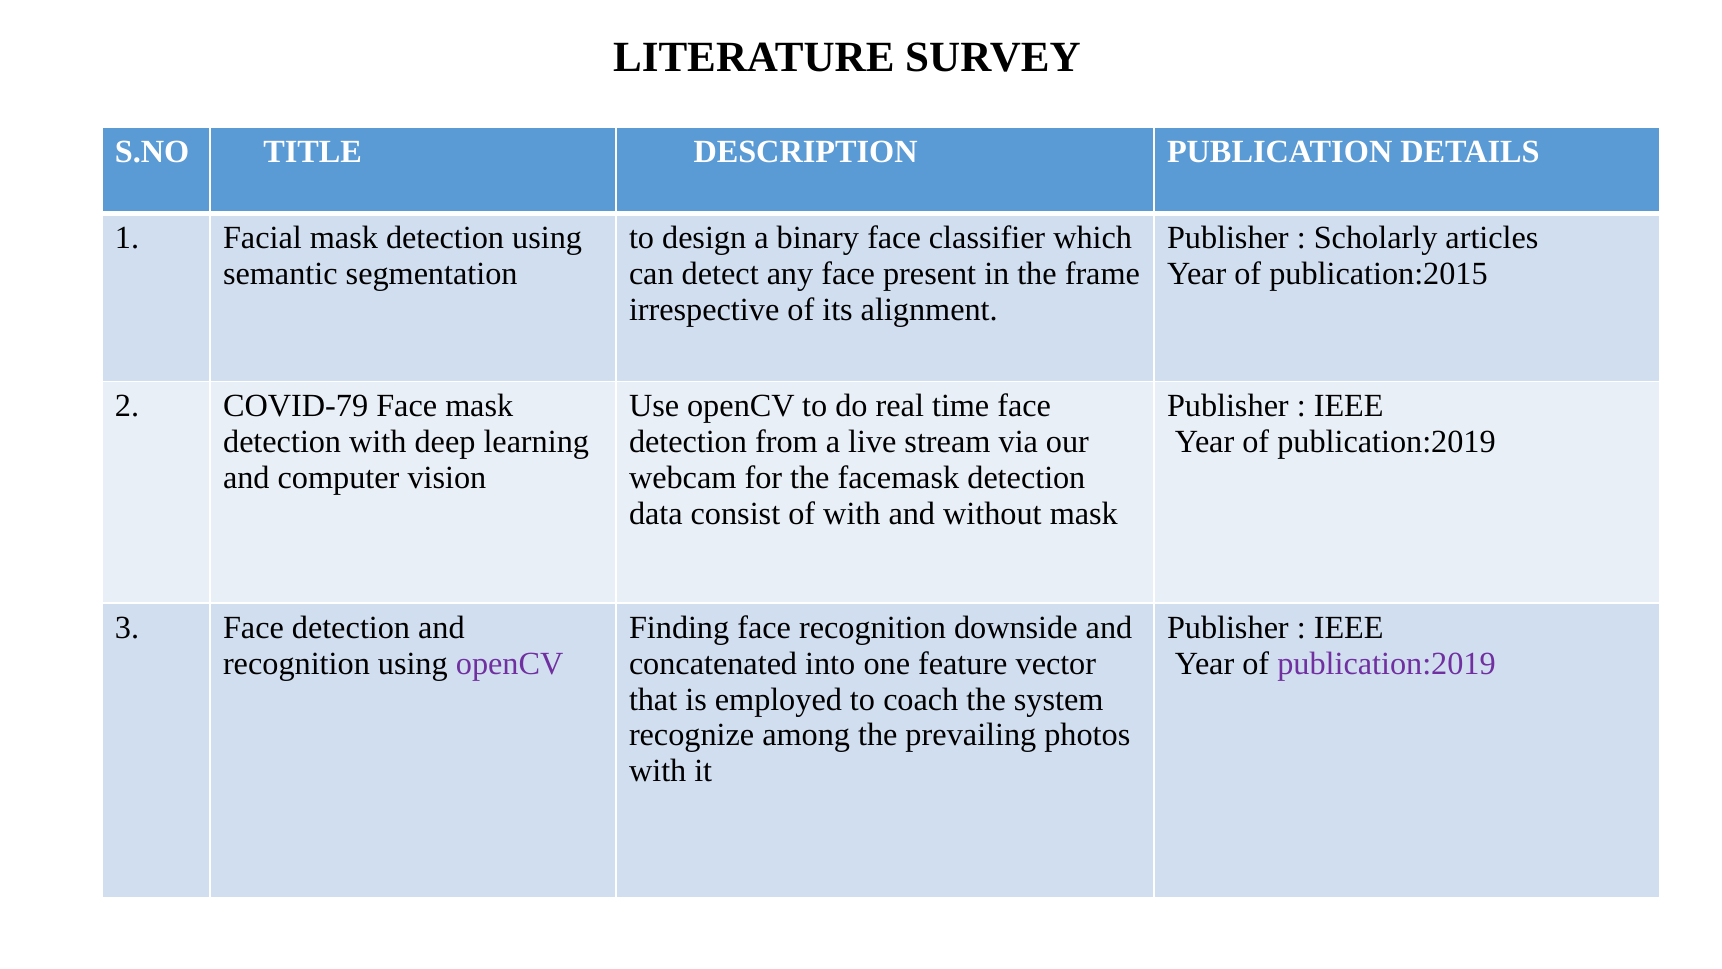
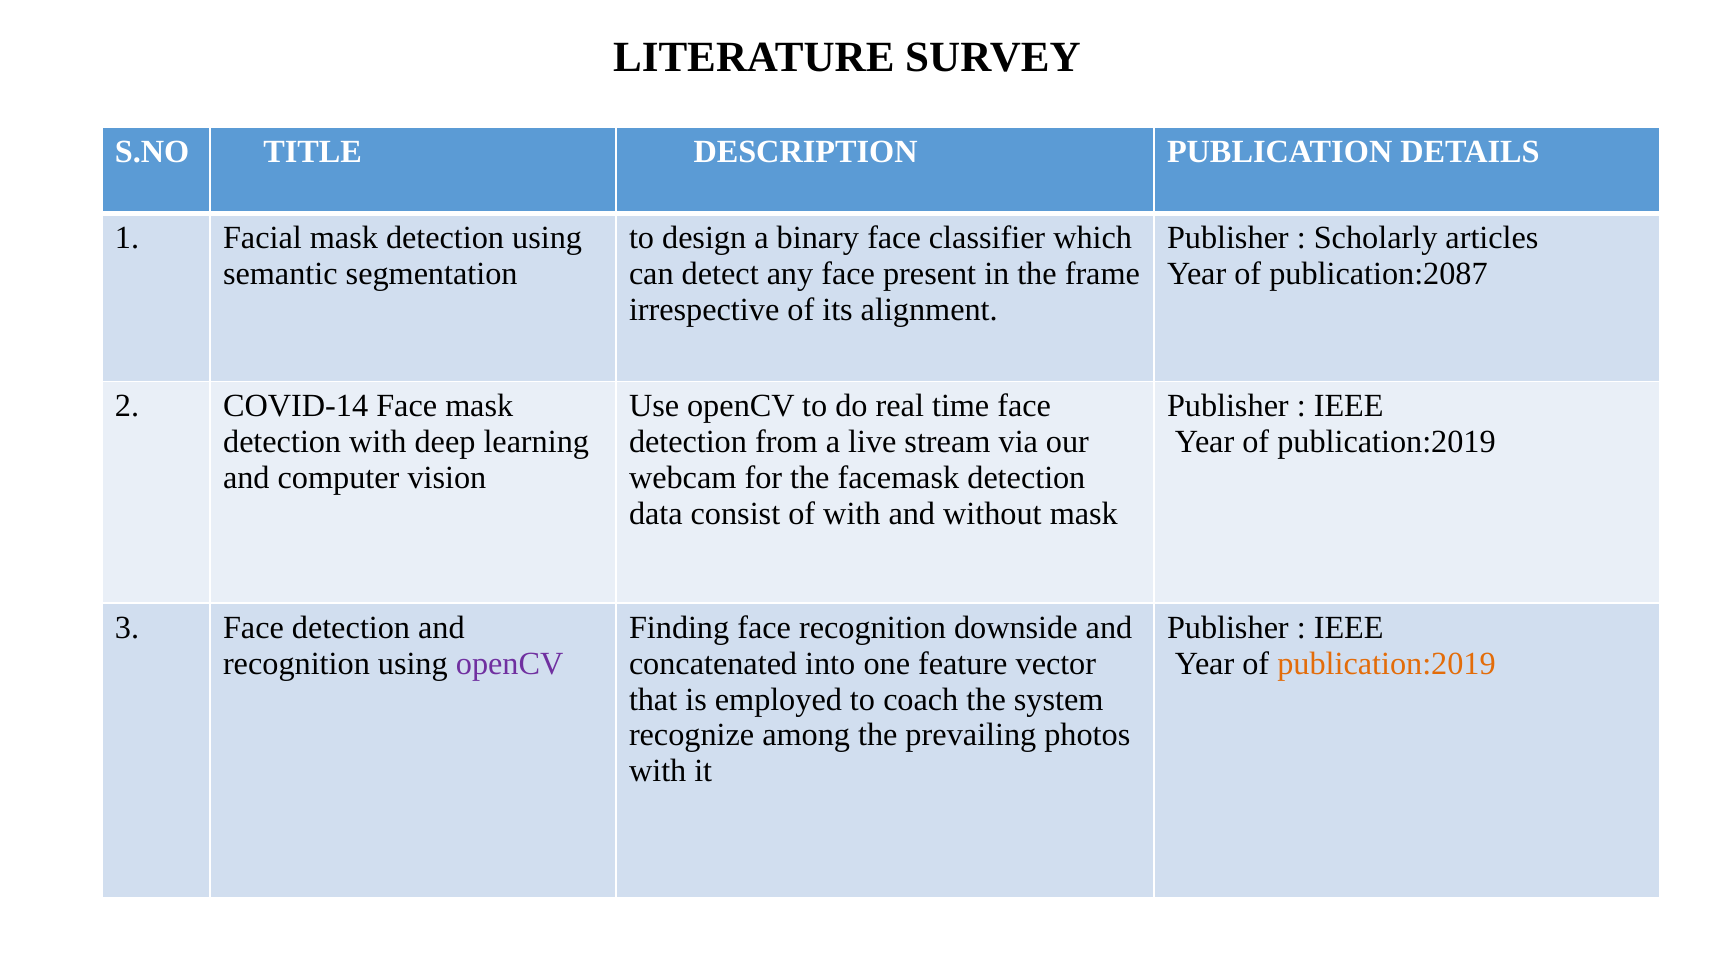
publication:2015: publication:2015 -> publication:2087 (1379, 274)
COVID-79: COVID-79 -> COVID-14 (296, 406)
publication:2019 colour: purple -> orange (1387, 663)
